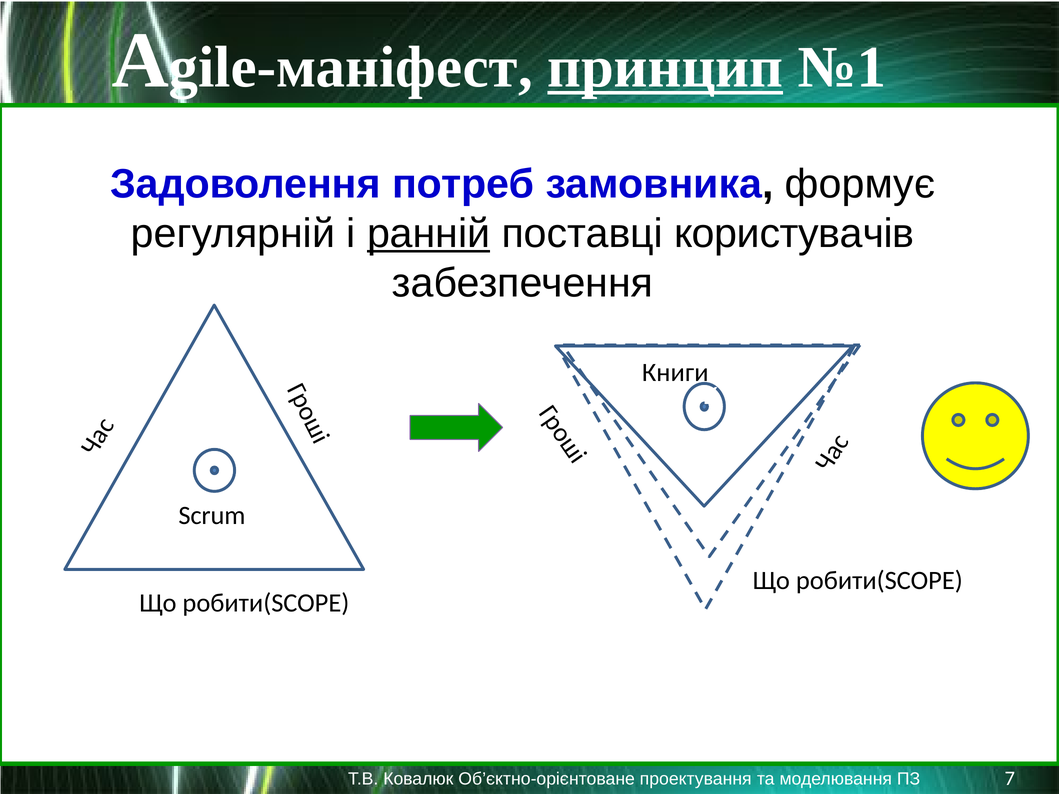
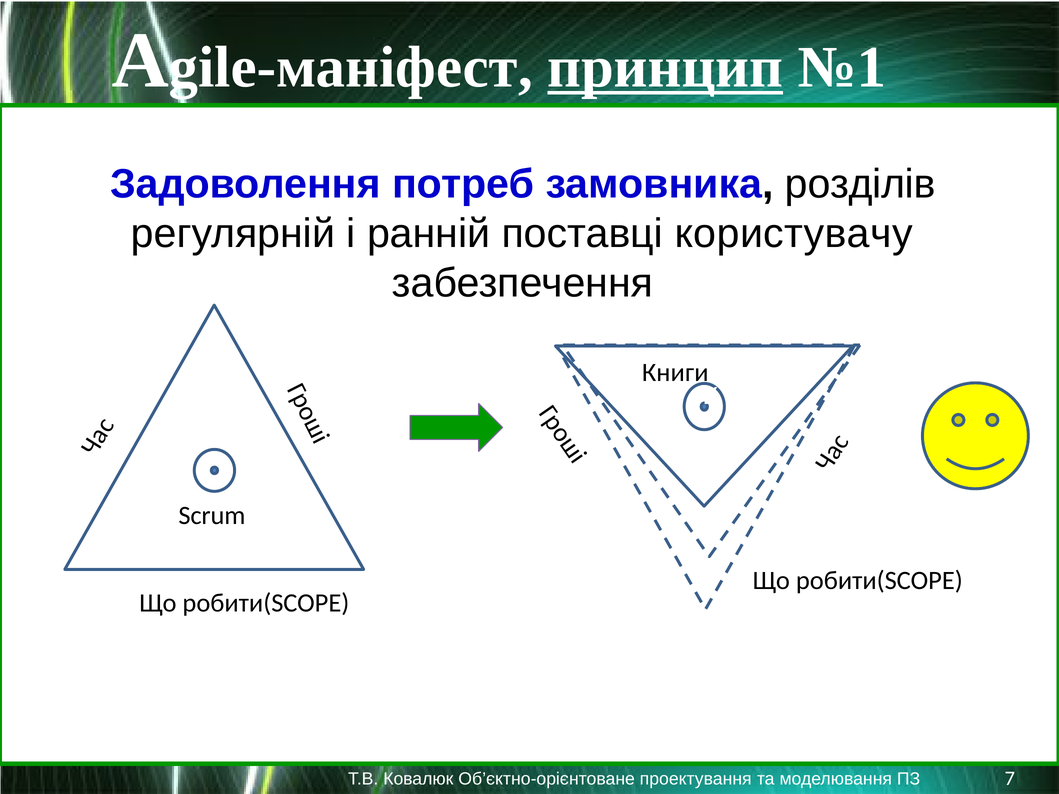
формує: формує -> розділів (860, 184)
ранній underline: present -> none (429, 234)
користувачів: користувачів -> користувачу (794, 234)
